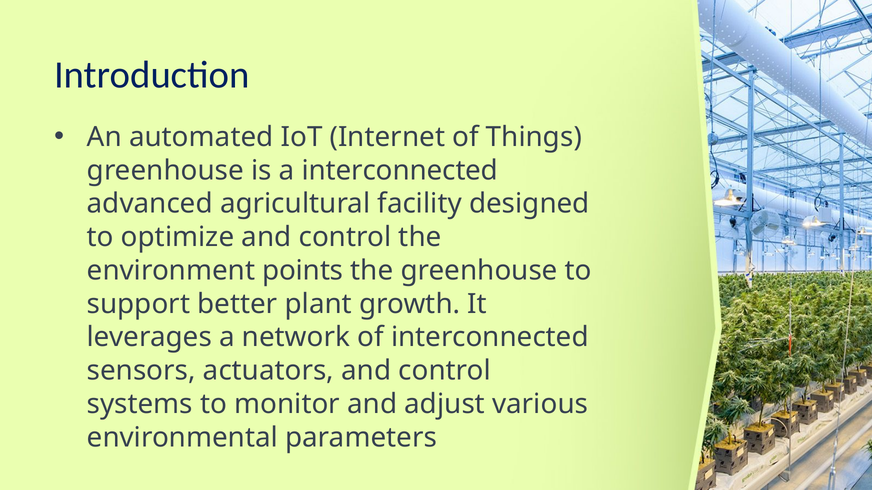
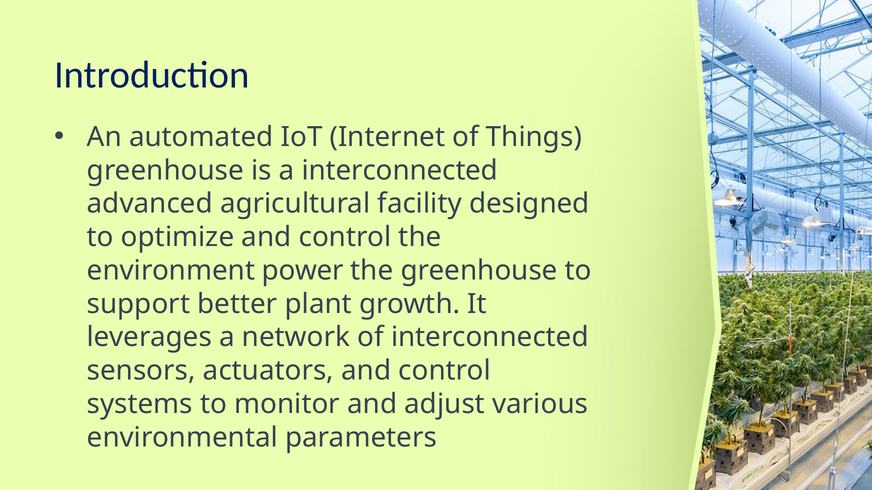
points: points -> power (303, 271)
